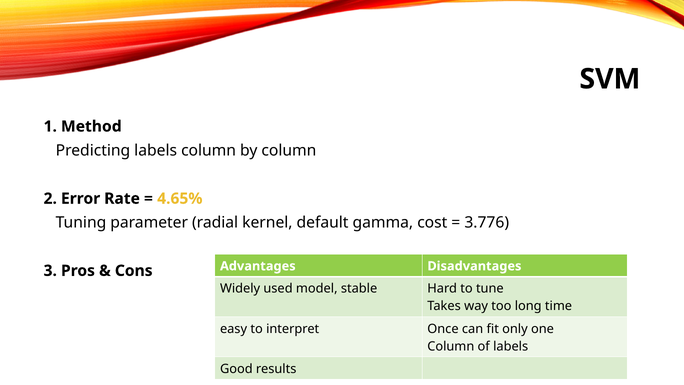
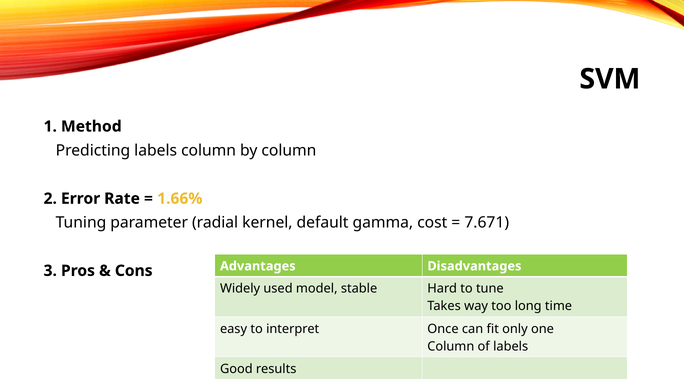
4.65%: 4.65% -> 1.66% (180, 198)
3.776: 3.776 -> 7.671 (487, 222)
